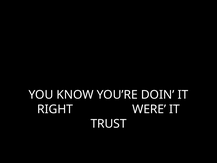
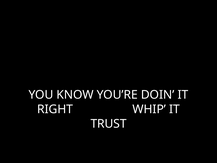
WERE: WERE -> WHIP (149, 109)
